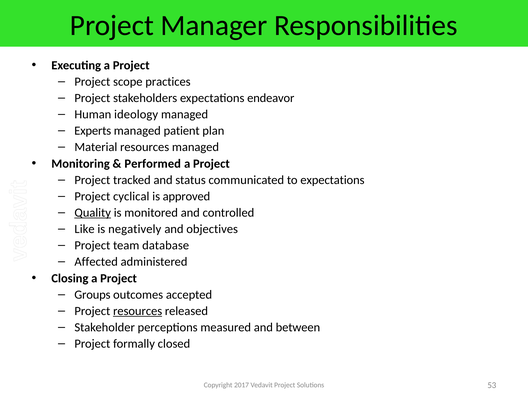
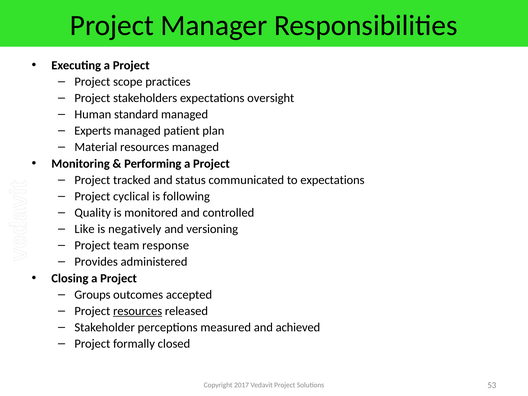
endeavor: endeavor -> oversight (271, 98)
ideology: ideology -> standard (136, 114)
Performed: Performed -> Performing (153, 164)
approved: approved -> following (186, 196)
Quality underline: present -> none (93, 213)
objectives: objectives -> versioning (212, 229)
database: database -> response (166, 245)
Affected: Affected -> Provides (96, 262)
between: between -> achieved (298, 327)
